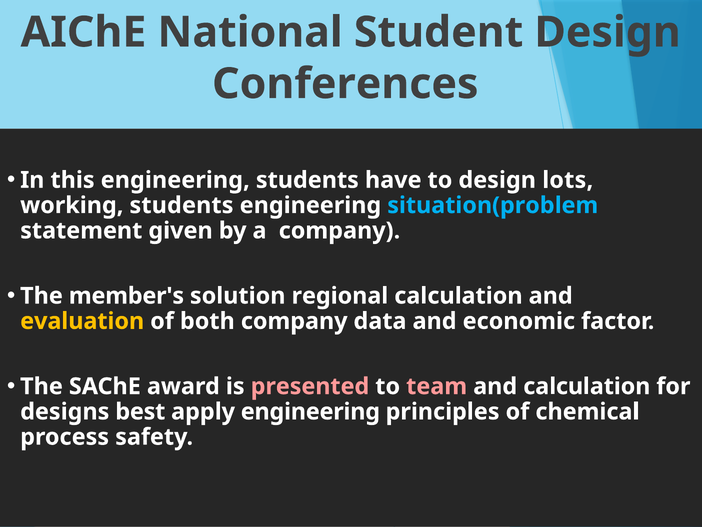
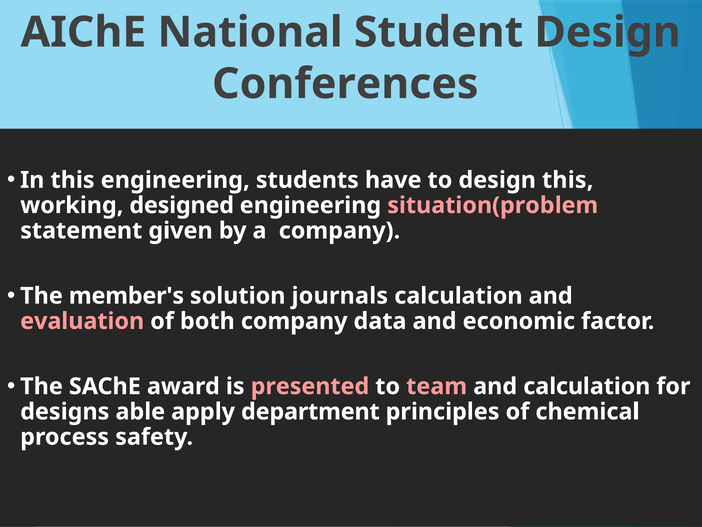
design lots: lots -> this (568, 180)
working students: students -> designed (182, 205)
situation(problem colour: light blue -> pink (493, 205)
regional: regional -> journals (340, 296)
evaluation colour: yellow -> pink (82, 321)
best: best -> able (140, 411)
apply engineering: engineering -> department (310, 411)
